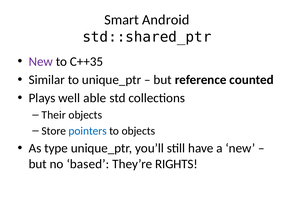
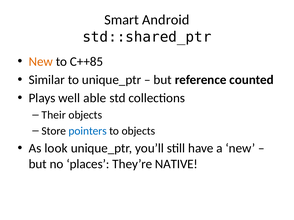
New colour: purple -> orange (41, 62)
C++35: C++35 -> C++85 (87, 62)
type: type -> look (56, 149)
based: based -> places (88, 164)
RIGHTS: RIGHTS -> NATIVE (176, 164)
